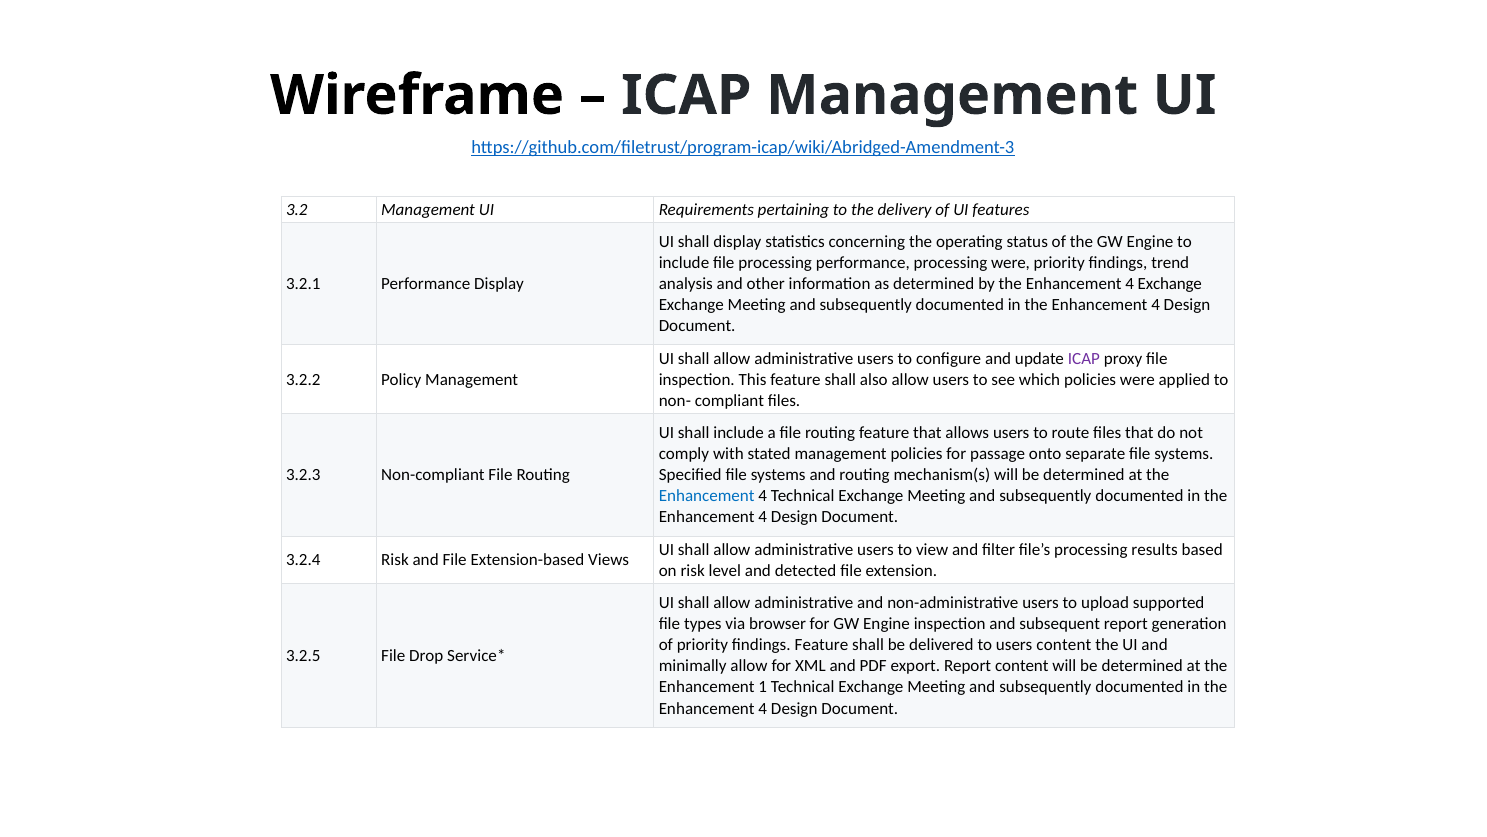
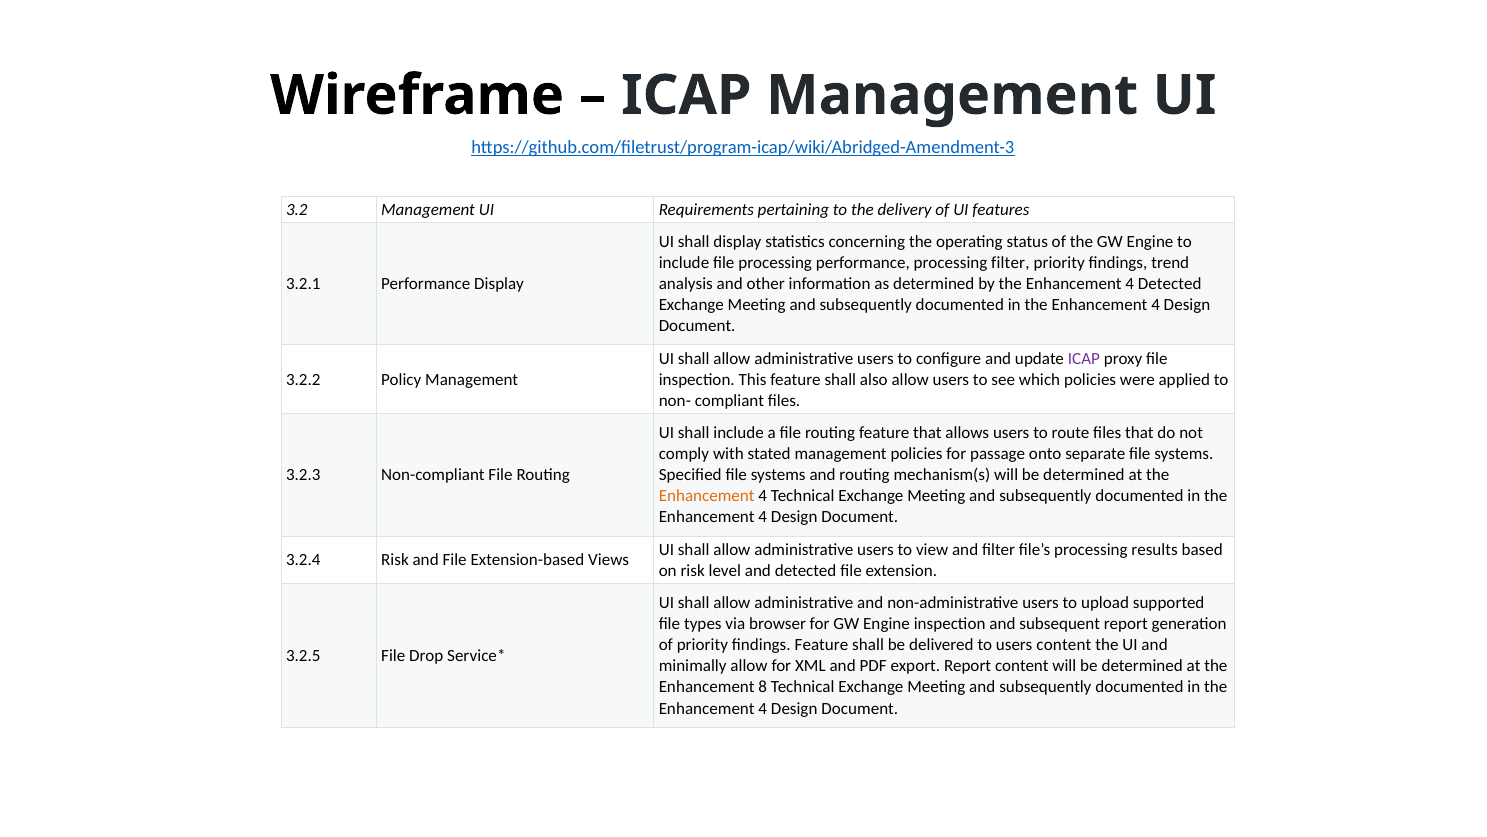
processing were: were -> filter (1010, 263)
4 Exchange: Exchange -> Detected (1170, 284)
Enhancement colour: blue -> orange (707, 496)
1: 1 -> 8 (763, 687)
